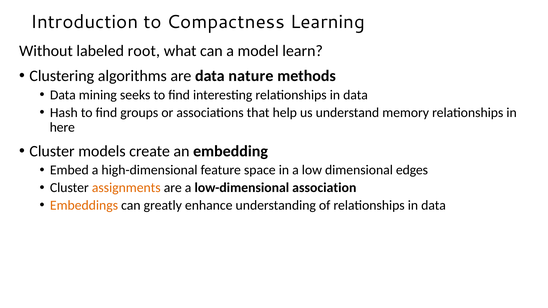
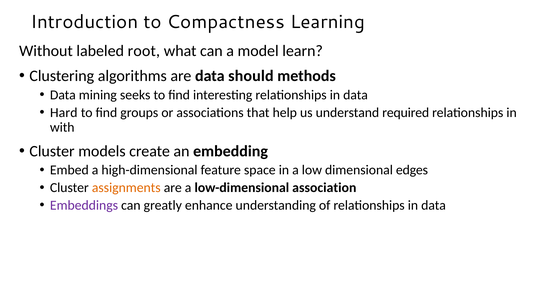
nature: nature -> should (251, 76)
Hash: Hash -> Hard (64, 113)
memory: memory -> required (406, 113)
here: here -> with (62, 127)
Embeddings colour: orange -> purple (84, 206)
